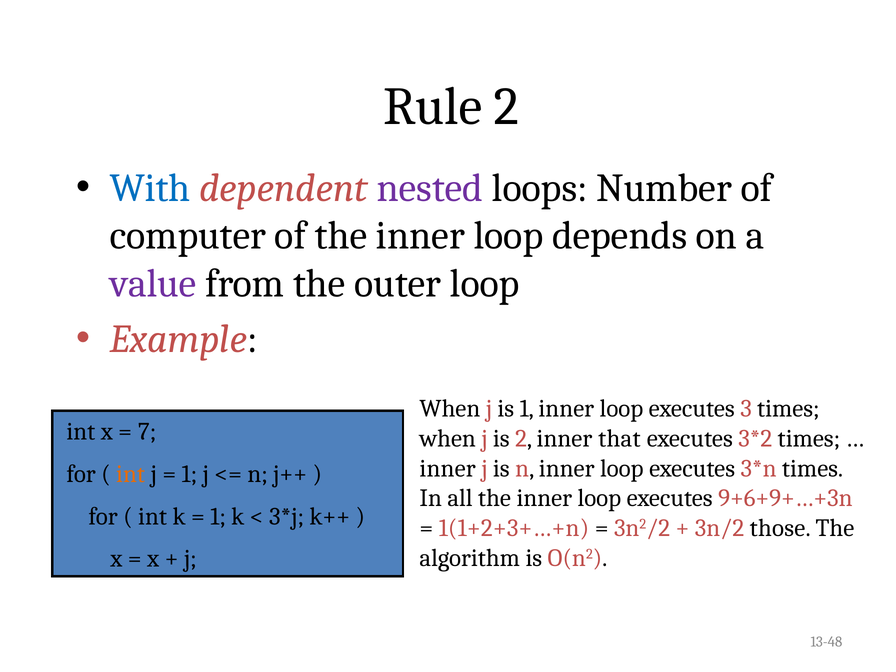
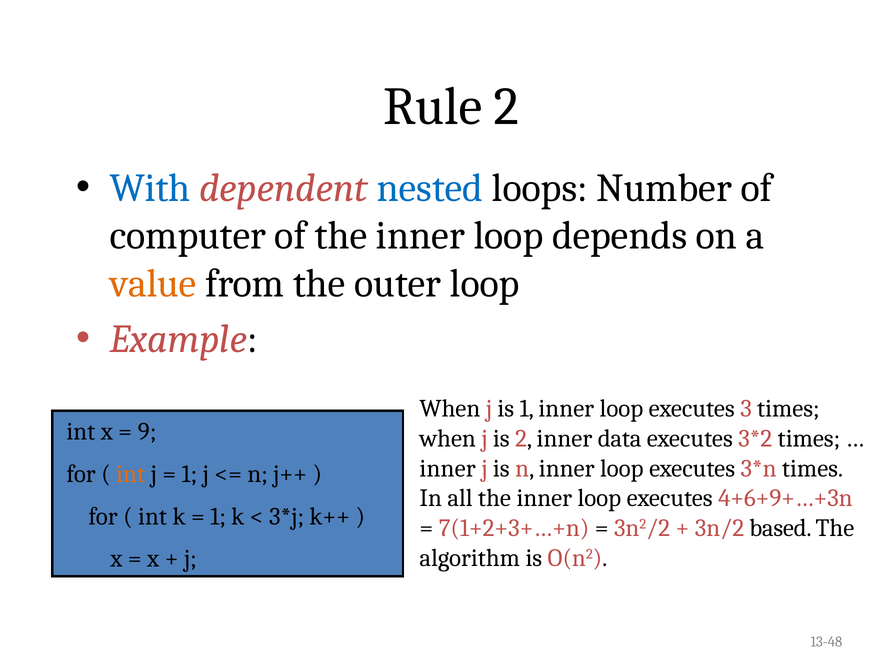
nested colour: purple -> blue (430, 188)
value colour: purple -> orange (153, 284)
7: 7 -> 9 (147, 432)
that: that -> data (620, 438)
9+6+9+…+3n: 9+6+9+…+3n -> 4+6+9+…+3n (785, 498)
1(1+2+3+…+n: 1(1+2+3+…+n -> 7(1+2+3+…+n (514, 528)
those: those -> based (780, 528)
